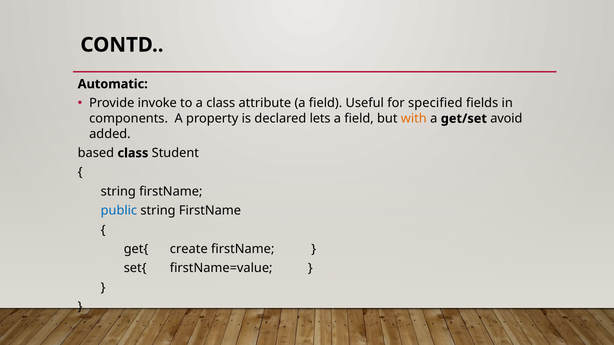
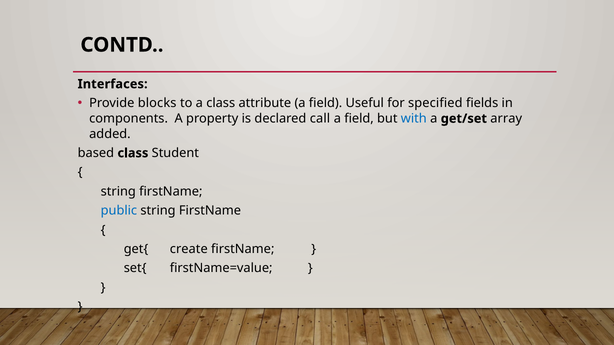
Automatic: Automatic -> Interfaces (113, 84)
invoke: invoke -> blocks (157, 103)
lets: lets -> call (320, 119)
with colour: orange -> blue (414, 119)
avoid: avoid -> array (506, 119)
